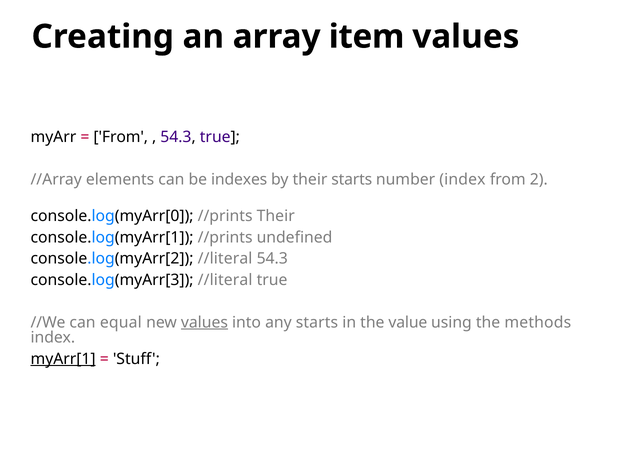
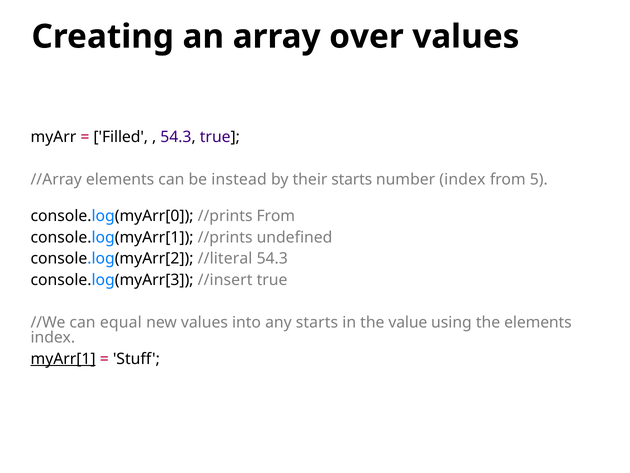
item: item -> over (366, 37)
From: From -> Filled (121, 137)
indexes: indexes -> instead (239, 179)
2: 2 -> 5 (539, 179)
//prints Their: Their -> From (276, 216)
console.log(myArr[3 //literal: //literal -> //insert (225, 280)
values underline: present -> none (204, 322)
the methods: methods -> elements (538, 322)
